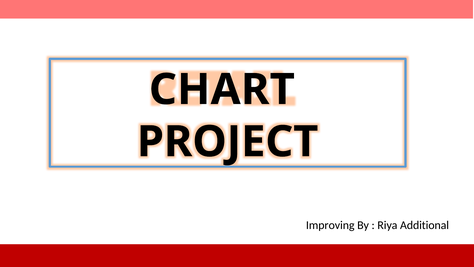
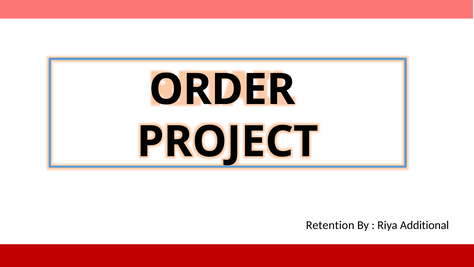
CHART: CHART -> ORDER (222, 90)
Improving: Improving -> Retention (330, 225)
